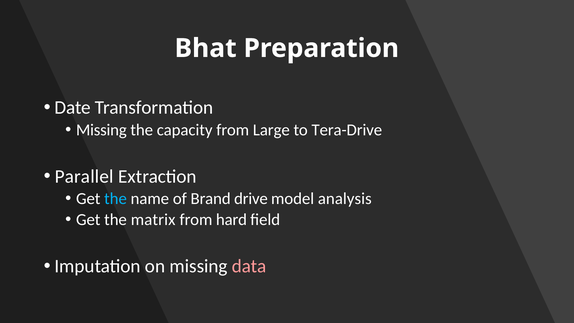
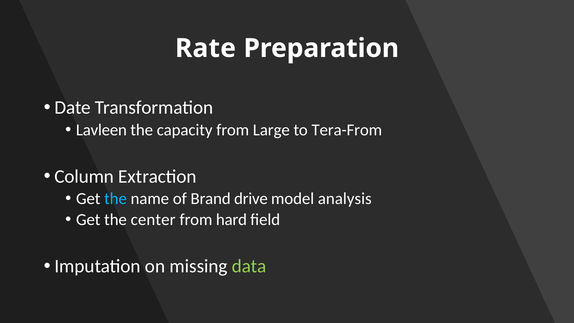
Bhat: Bhat -> Rate (205, 48)
Missing: Missing -> Lavleen (101, 130)
Tera-Drive: Tera-Drive -> Tera-From (347, 130)
Parallel: Parallel -> Column (84, 176)
matrix: matrix -> center (153, 220)
data colour: pink -> light green (249, 266)
